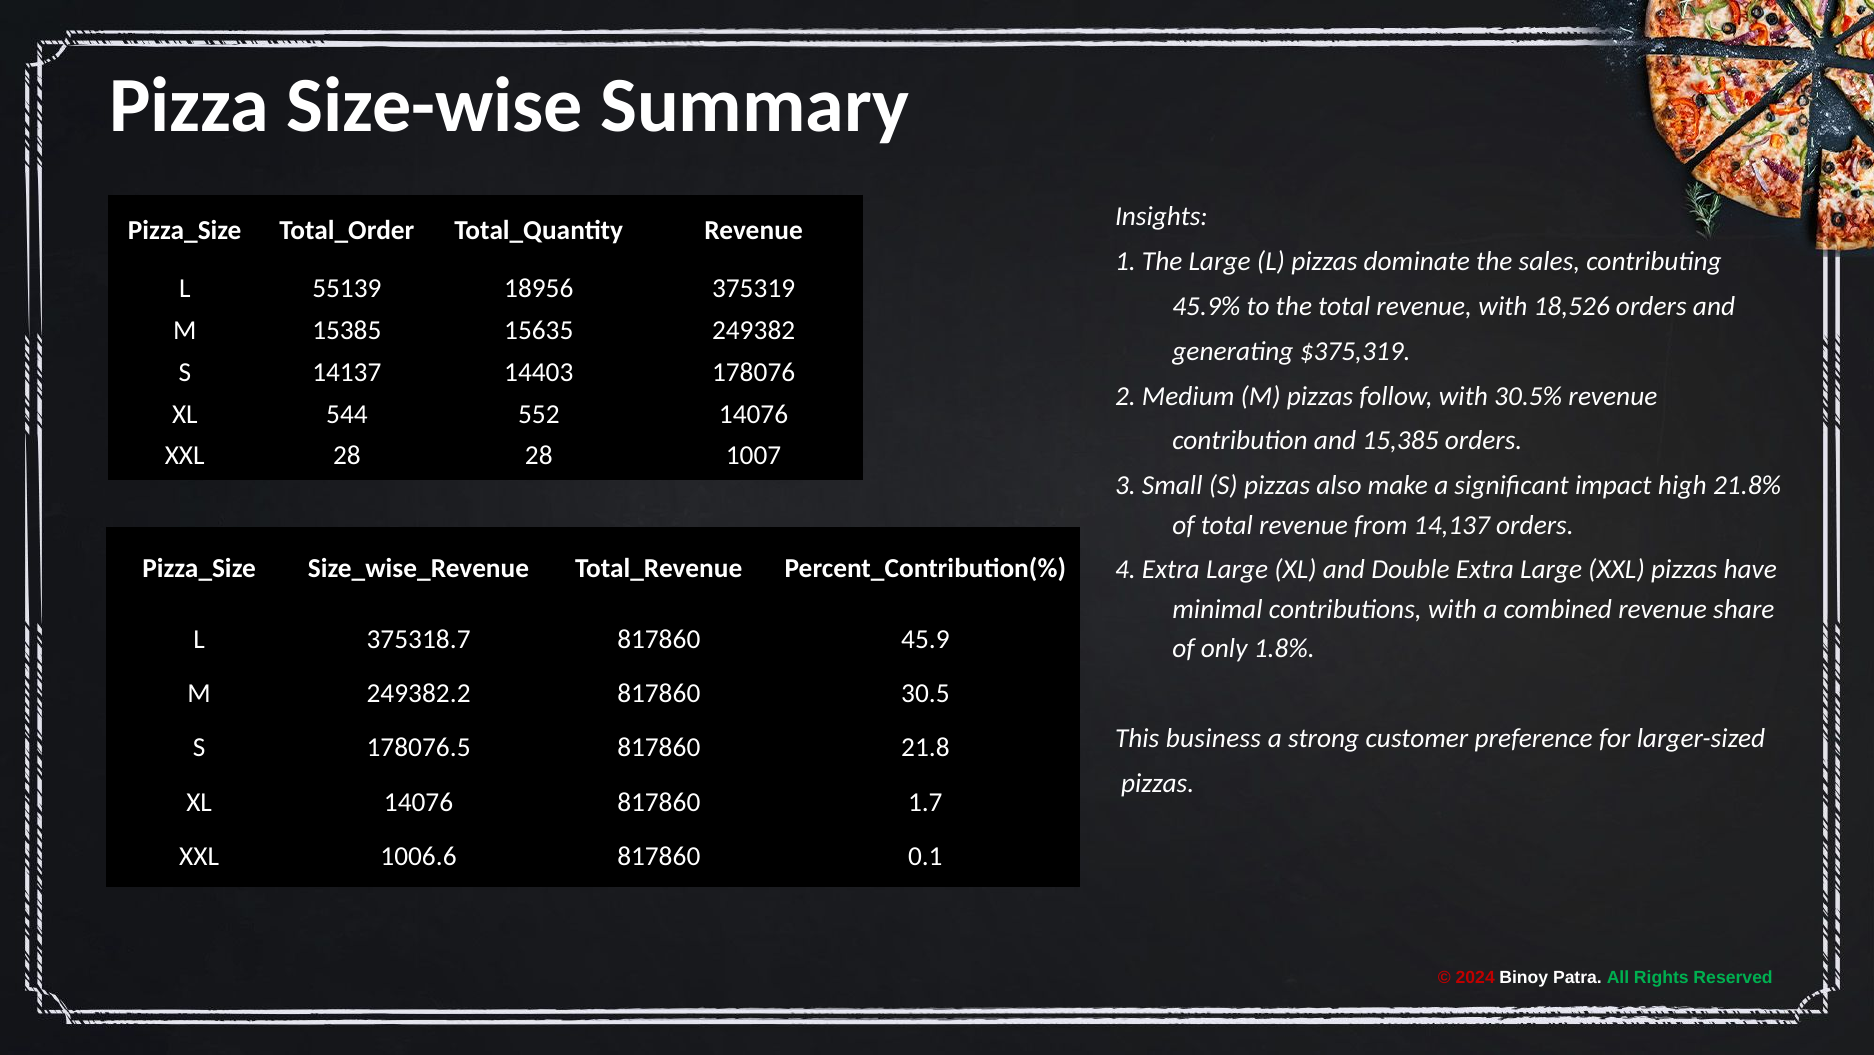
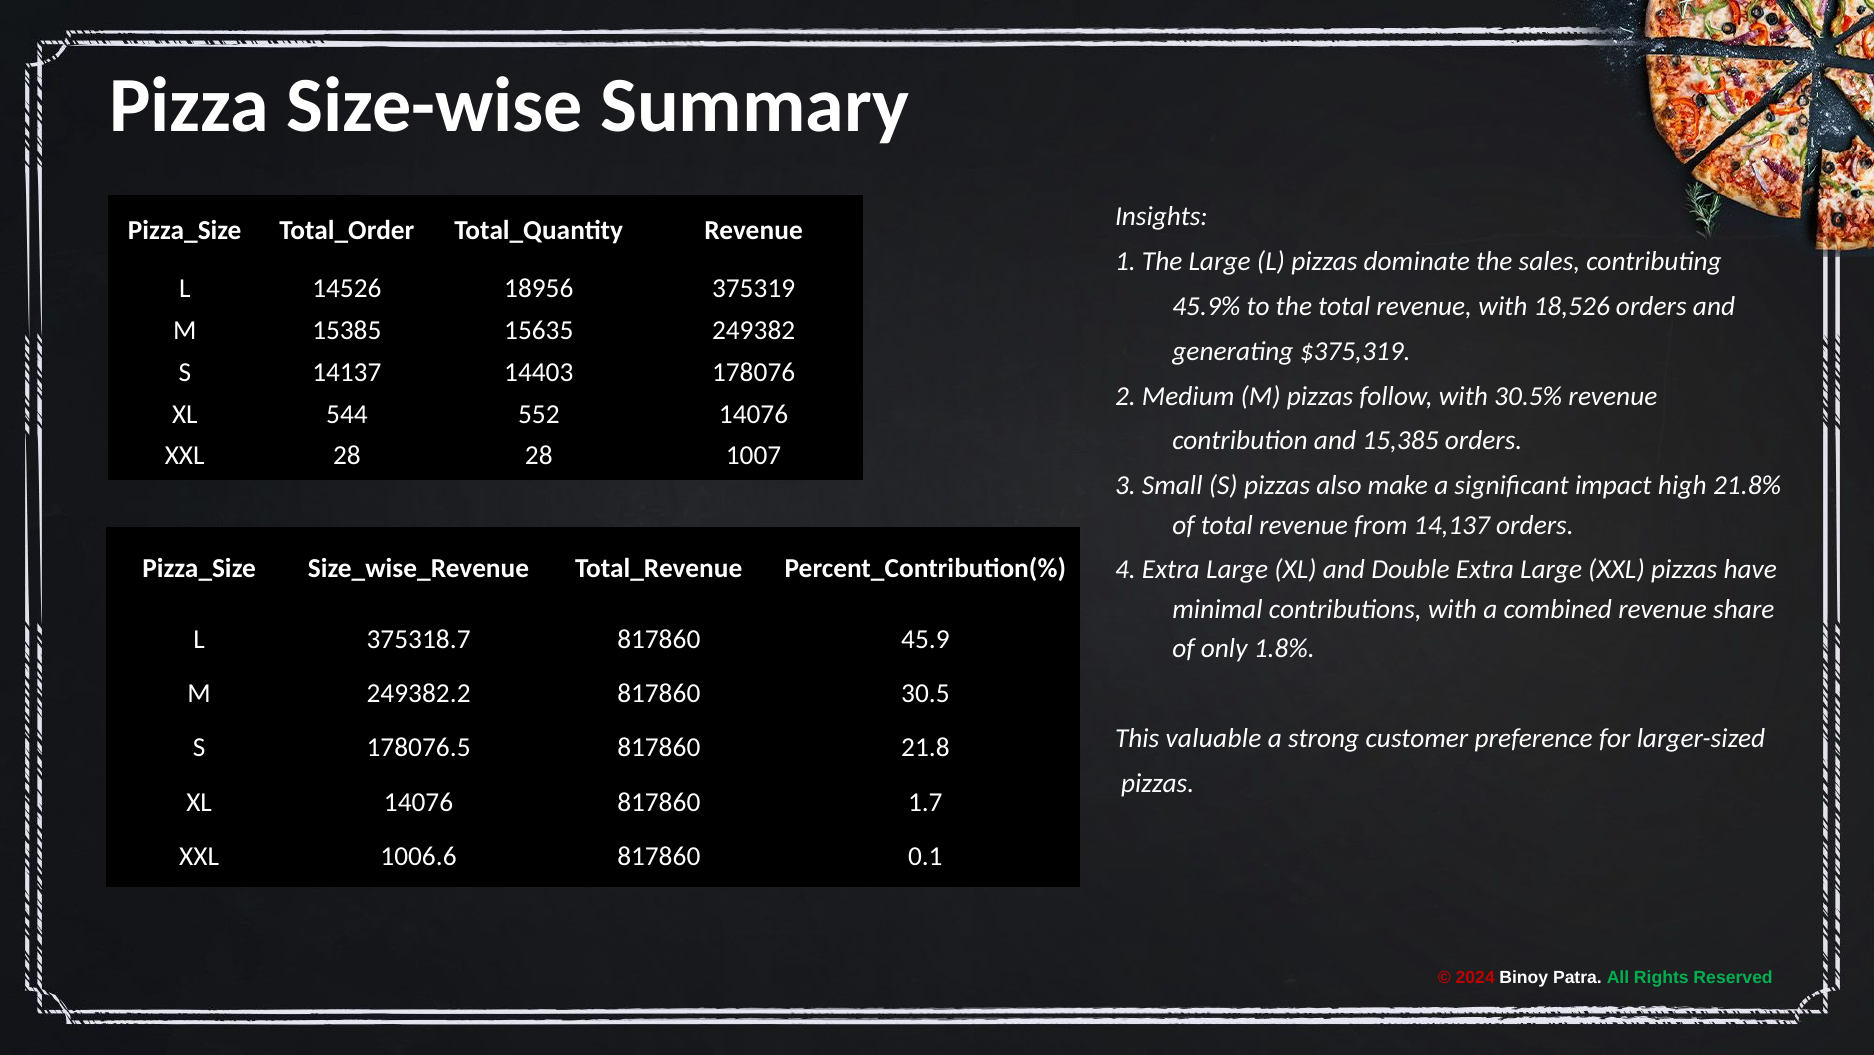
55139: 55139 -> 14526 (347, 289)
business: business -> valuable (1213, 738)
